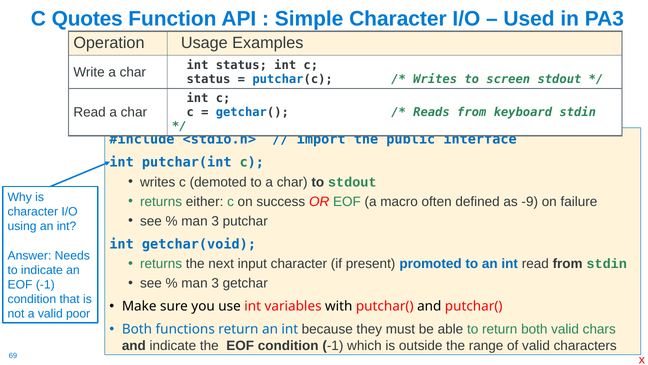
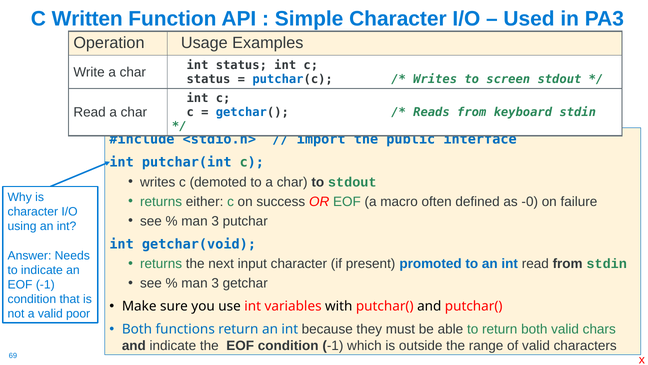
Quotes: Quotes -> Written (87, 19)
-9: -9 -> -0 (530, 201)
